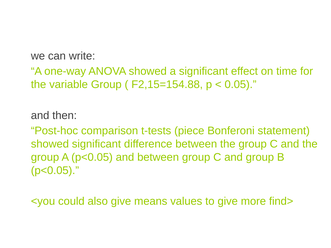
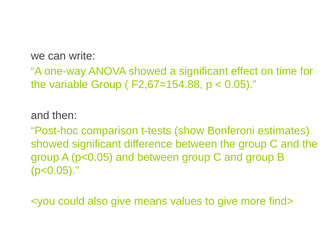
F2,15=154.88: F2,15=154.88 -> F2,67=154.88 (167, 85)
piece: piece -> show (189, 131)
statement: statement -> estimates (284, 131)
